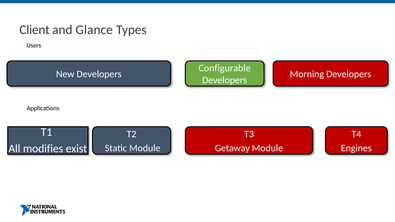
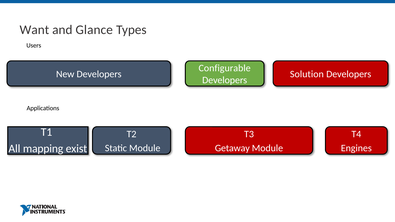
Client: Client -> Want (34, 30)
Morning: Morning -> Solution (307, 74)
modifies: modifies -> mapping (43, 149)
